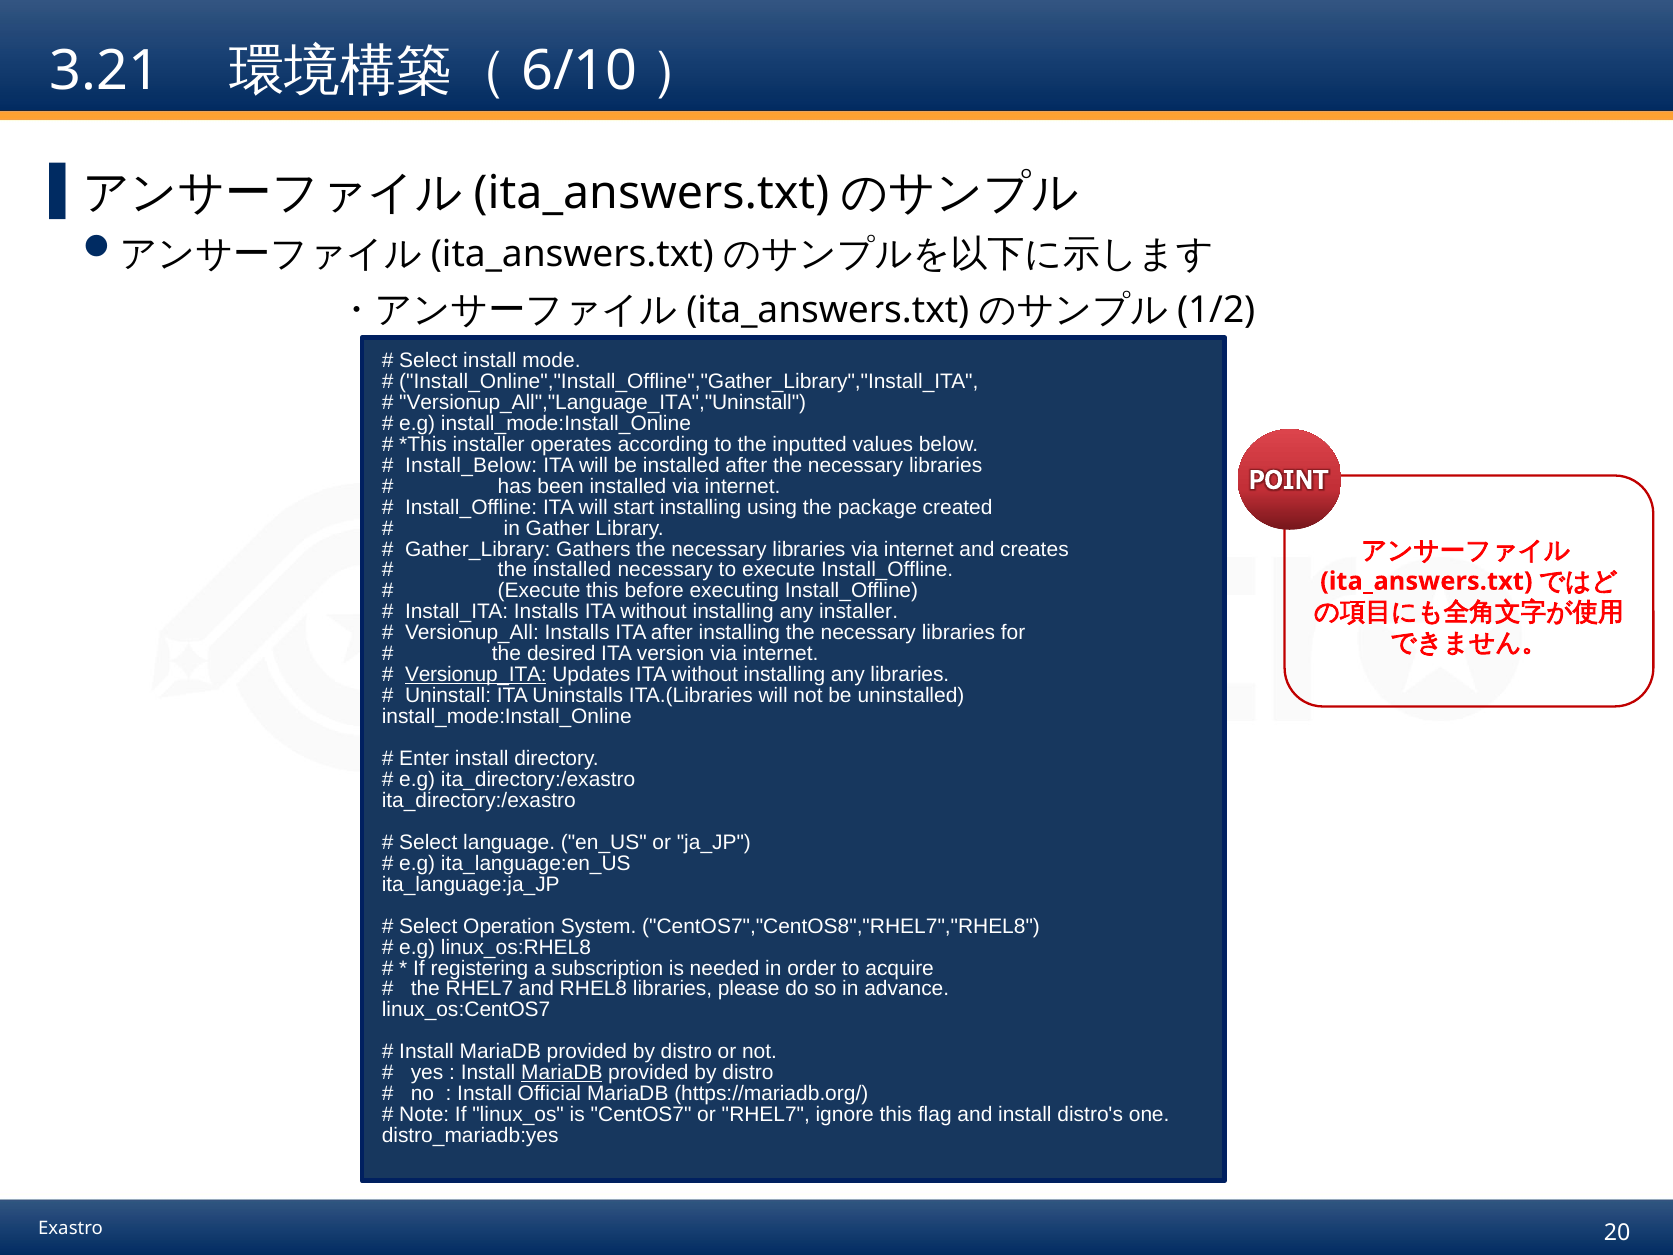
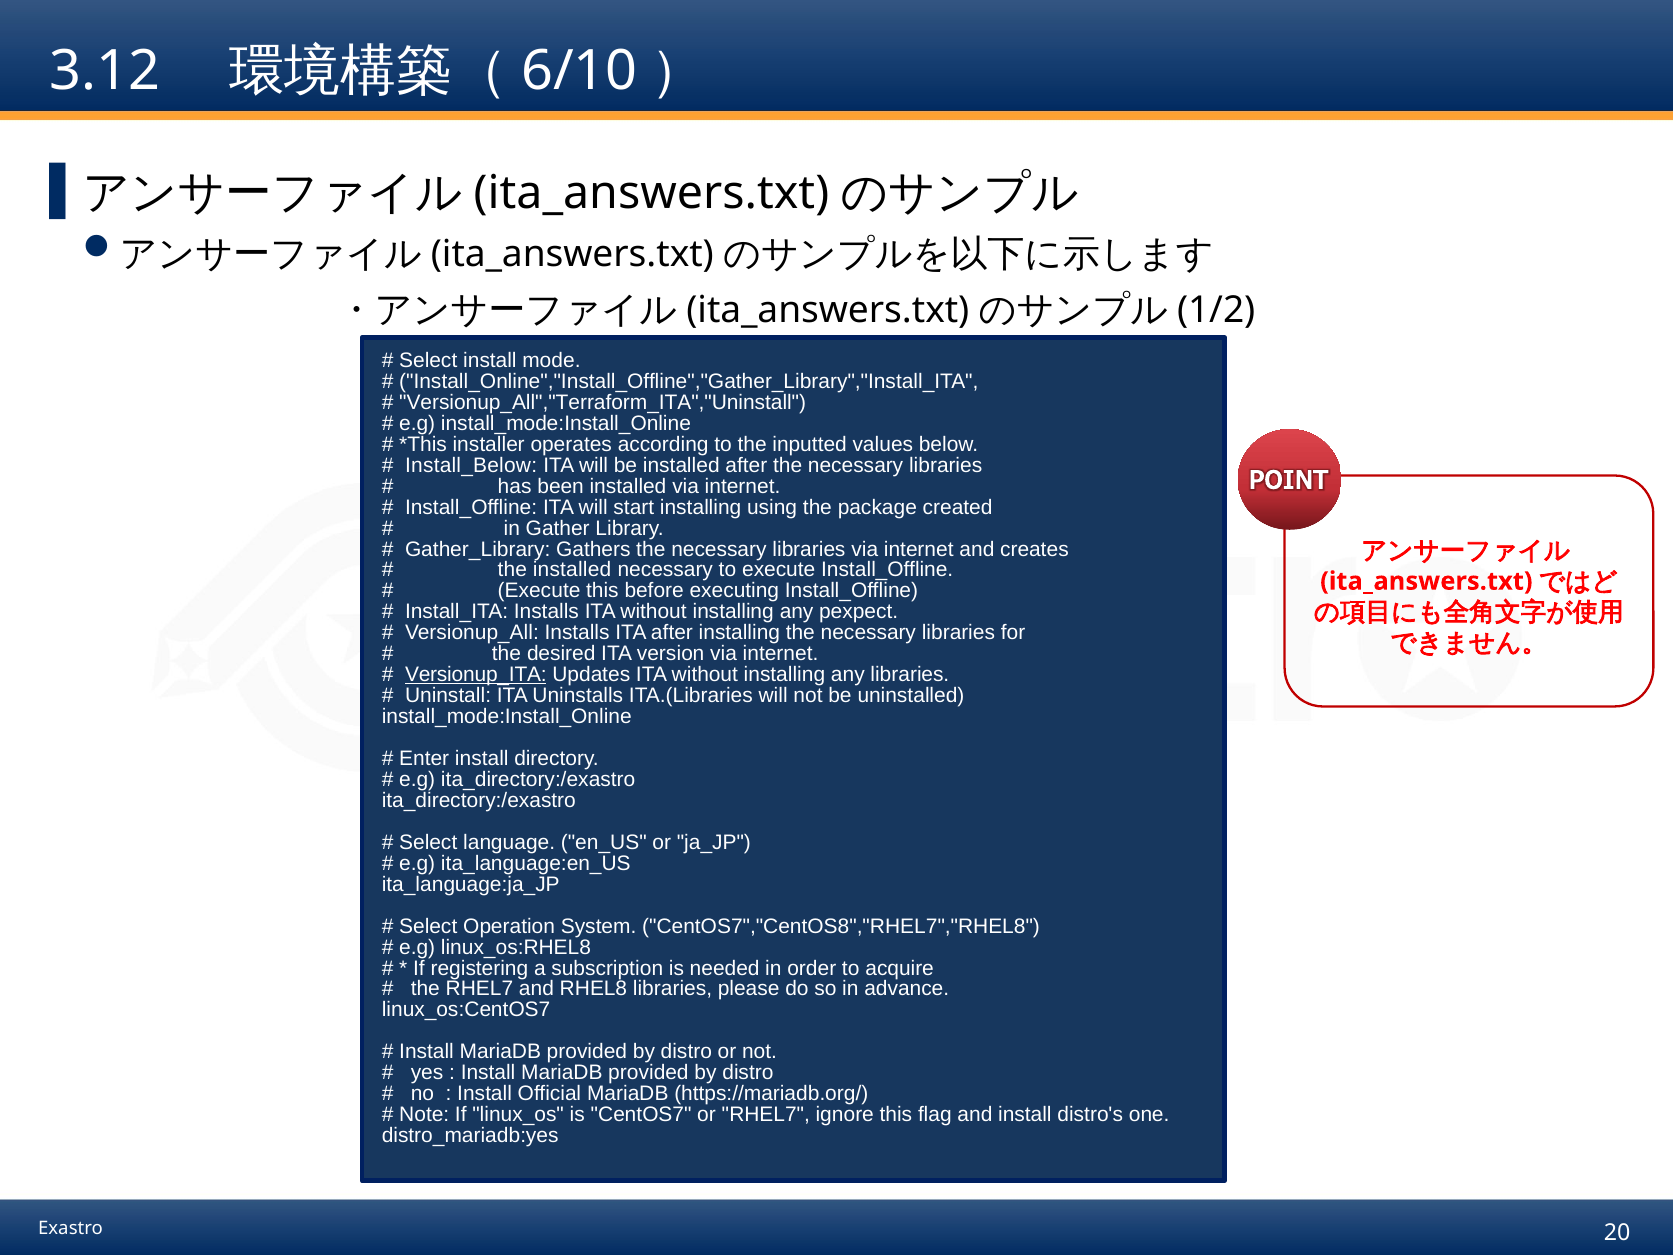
3.21: 3.21 -> 3.12 (105, 71)
Versionup_All","Language_ITA","Uninstall: Versionup_All","Language_ITA","Uninstall -> Versionup_All","Terraform_ITA","Uninstall (603, 402)
any installer: installer -> pexpect (859, 612)
MariaDB underline: present -> none (562, 1073)
